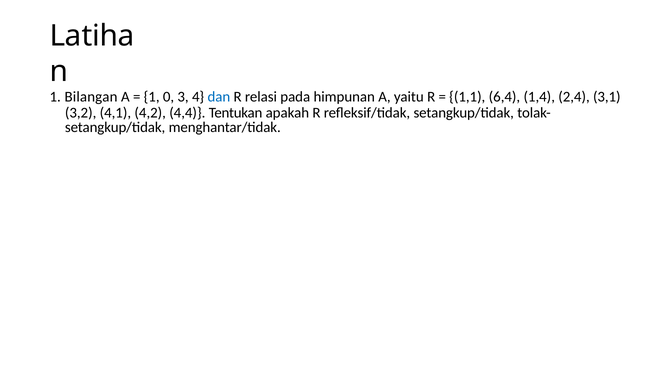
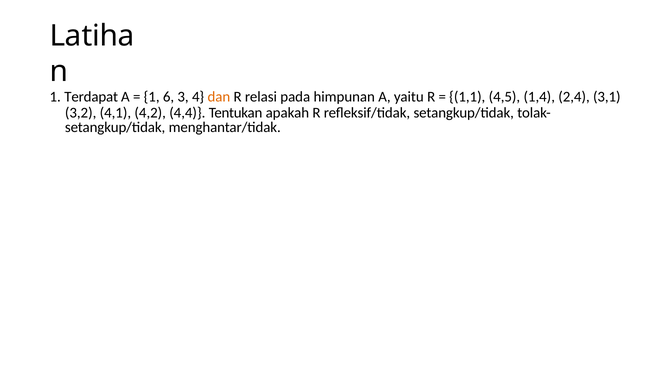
Bilangan: Bilangan -> Terdapat (91, 97)
0: 0 -> 6 (169, 97)
dan colour: blue -> orange (219, 97)
6,4: 6,4 -> 4,5 (504, 97)
